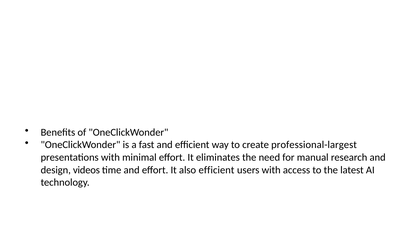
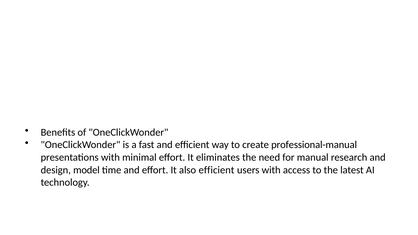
professional-largest: professional-largest -> professional-manual (314, 145)
videos: videos -> model (86, 170)
